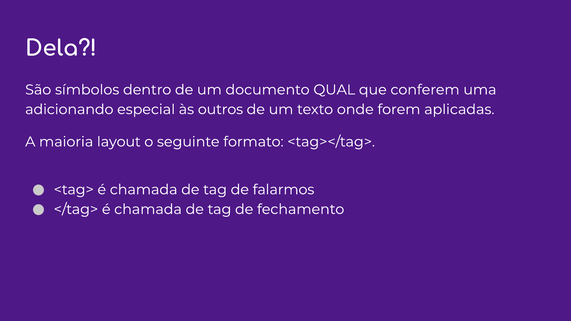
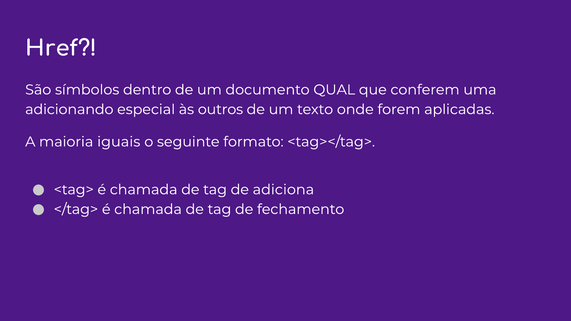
Dela: Dela -> Href (61, 48)
layout: layout -> iguais (119, 142)
falarmos: falarmos -> adiciona (283, 190)
